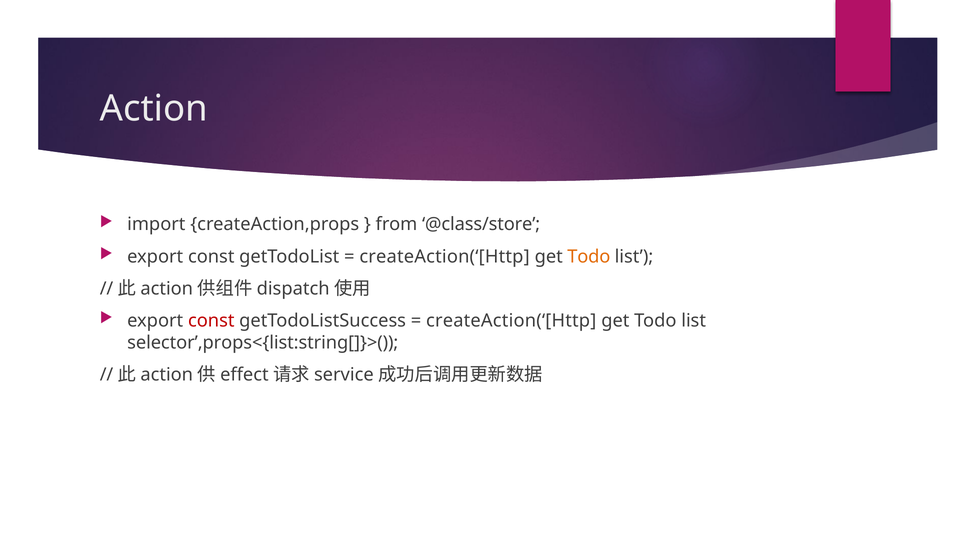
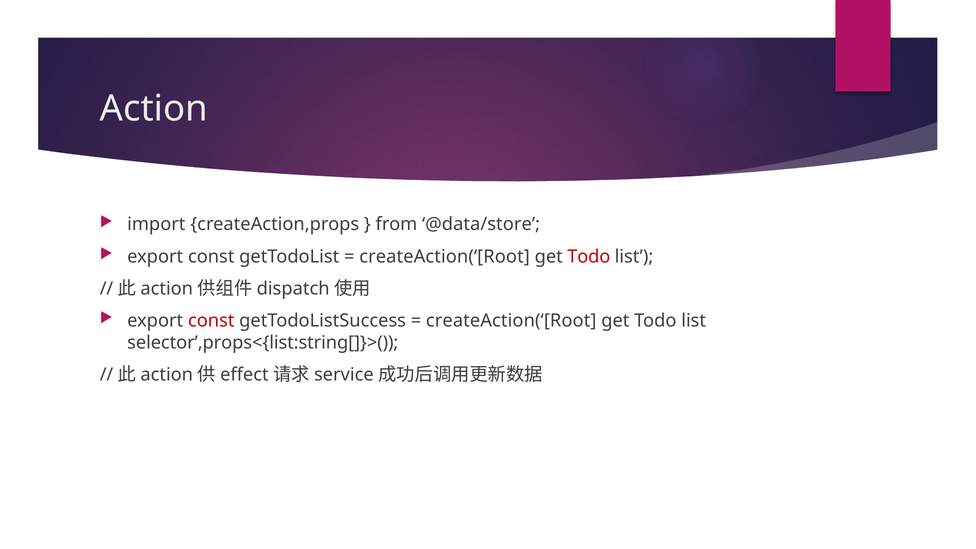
@class/store: @class/store -> @data/store (481, 224)
createAction(‘[Http: createAction(‘[Http -> createAction(‘[Root (445, 256)
Todo colour: orange -> red (589, 256)
createAction(‘[Http: createAction(‘[Http -> createAction(‘[Root (511, 321)
